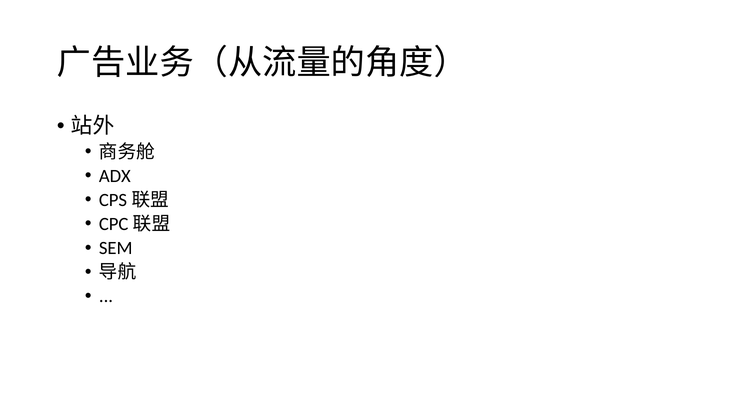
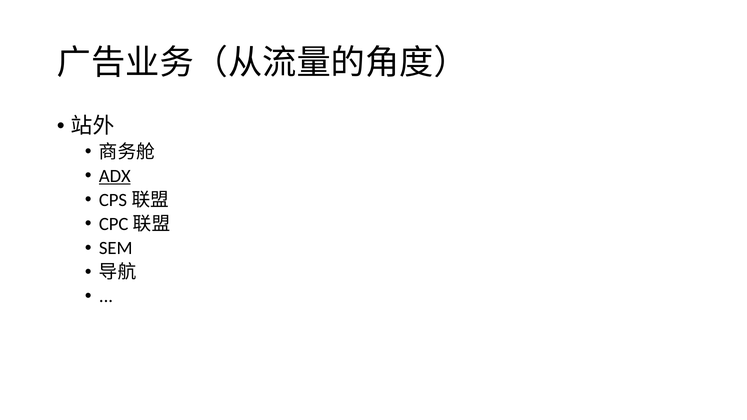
ADX underline: none -> present (115, 176)
